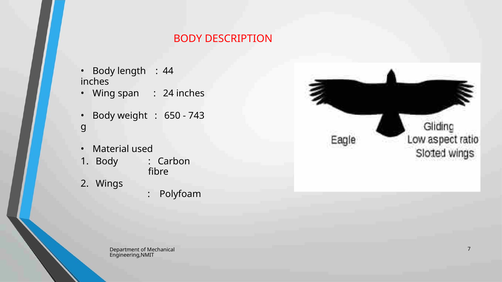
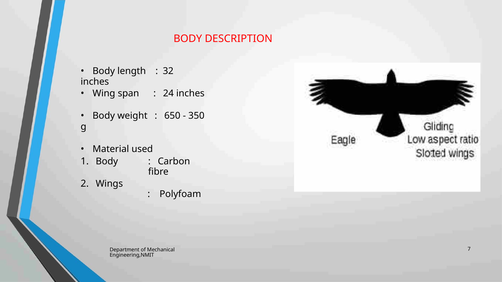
44: 44 -> 32 (168, 71)
743: 743 -> 350 (196, 116)
